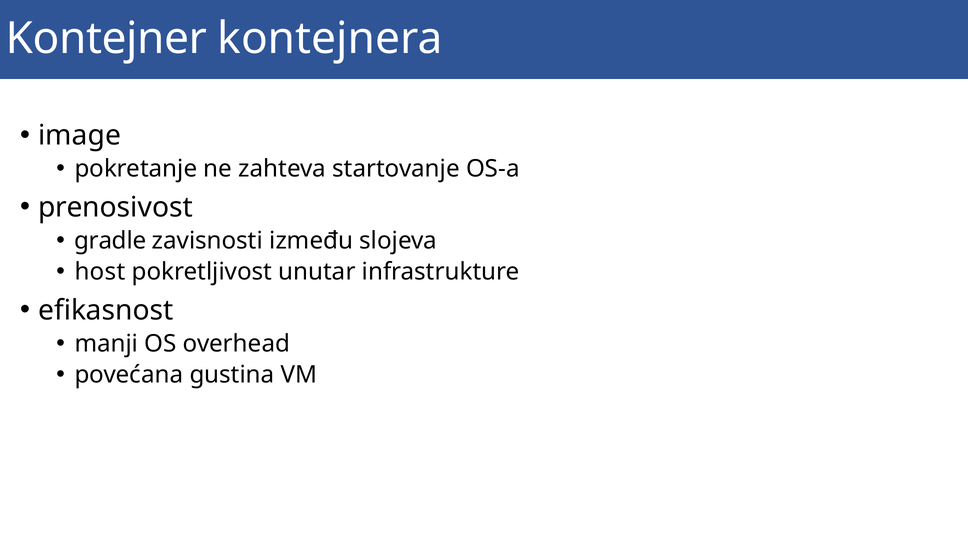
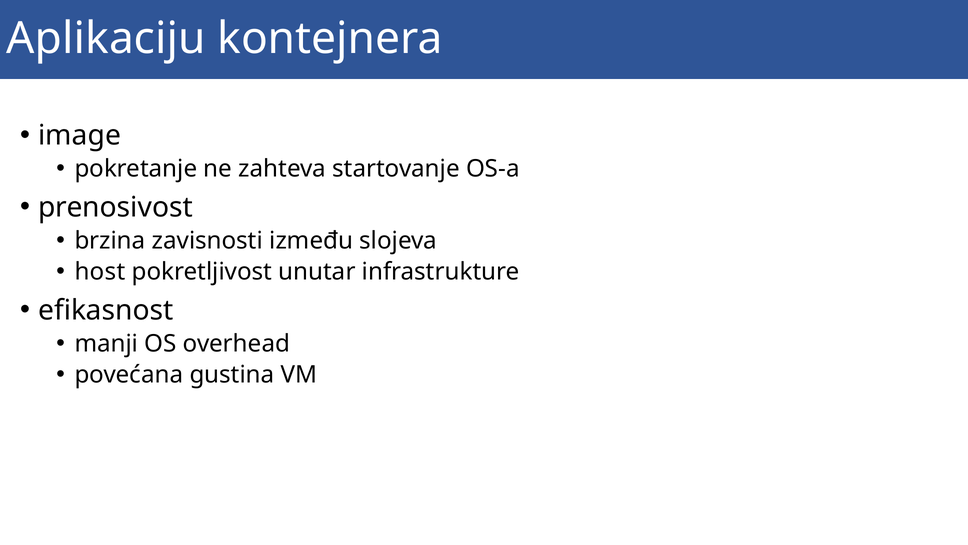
Kontejner: Kontejner -> Aplikaciju (106, 39)
gradle: gradle -> brzina (110, 240)
